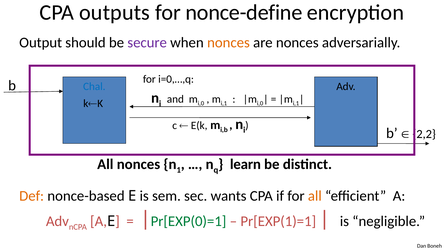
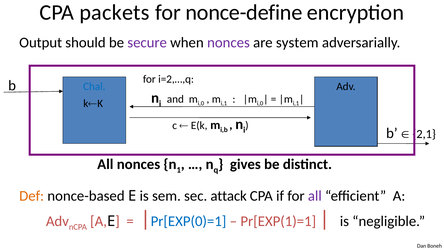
outputs: outputs -> packets (115, 12)
nonces colour: orange -> purple (228, 43)
are nonces: nonces -> system (297, 43)
i=0,…,q: i=0,…,q -> i=2,…,q (176, 79)
2,2: 2,2 -> 2,1 (424, 134)
learn: learn -> gives (245, 164)
wants: wants -> attack (229, 196)
all colour: orange -> purple (315, 196)
Pr[EXP(0)=1 colour: green -> blue (189, 221)
